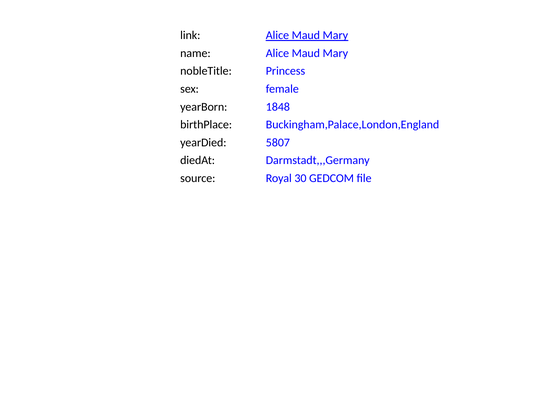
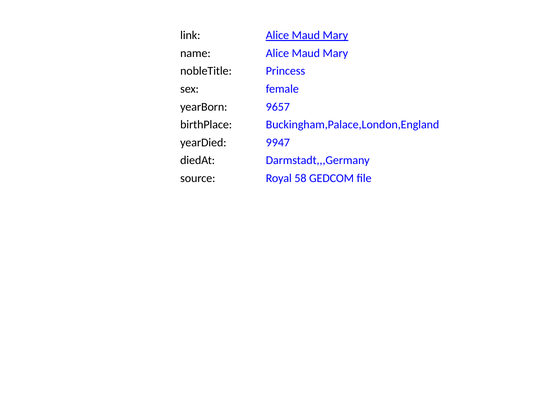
1848: 1848 -> 9657 (278, 107)
5807: 5807 -> 9947 (278, 143)
30: 30 -> 58 (300, 178)
